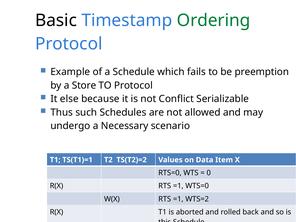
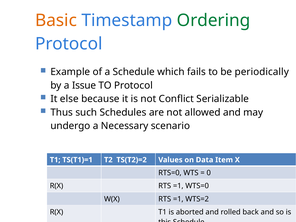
Basic colour: black -> orange (56, 20)
preemption: preemption -> periodically (262, 72)
Store: Store -> Issue (84, 85)
